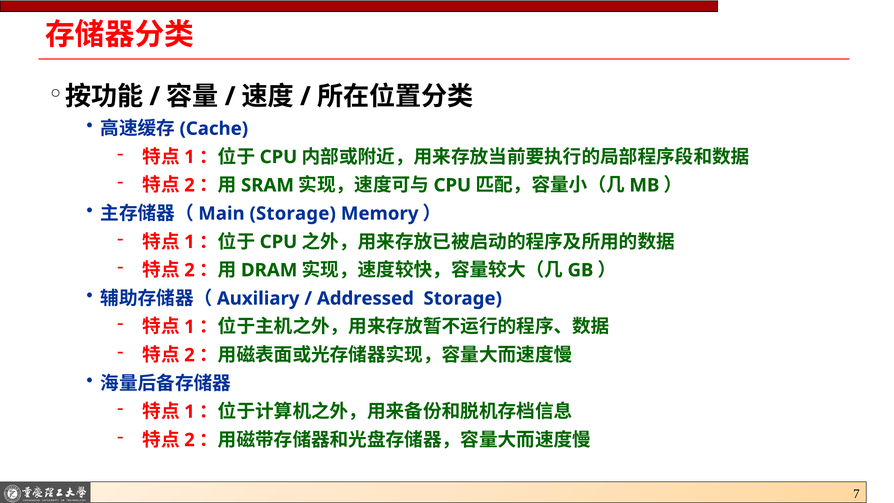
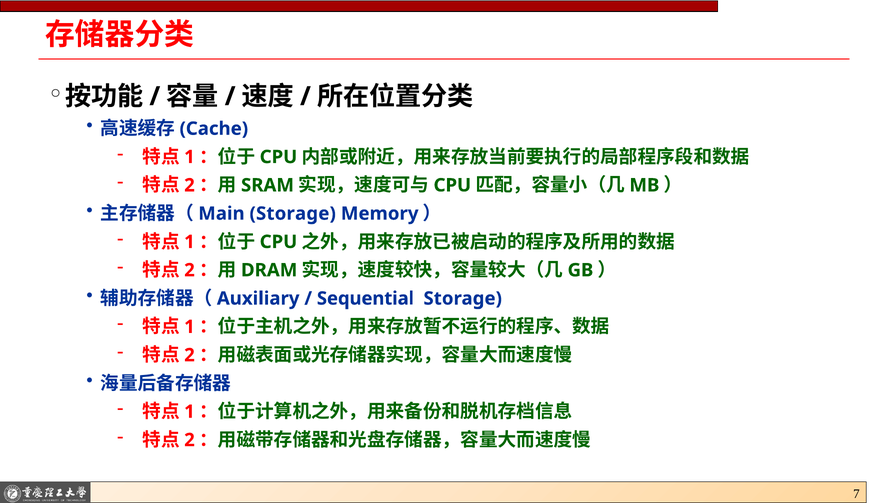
Addressed: Addressed -> Sequential (365, 298)
